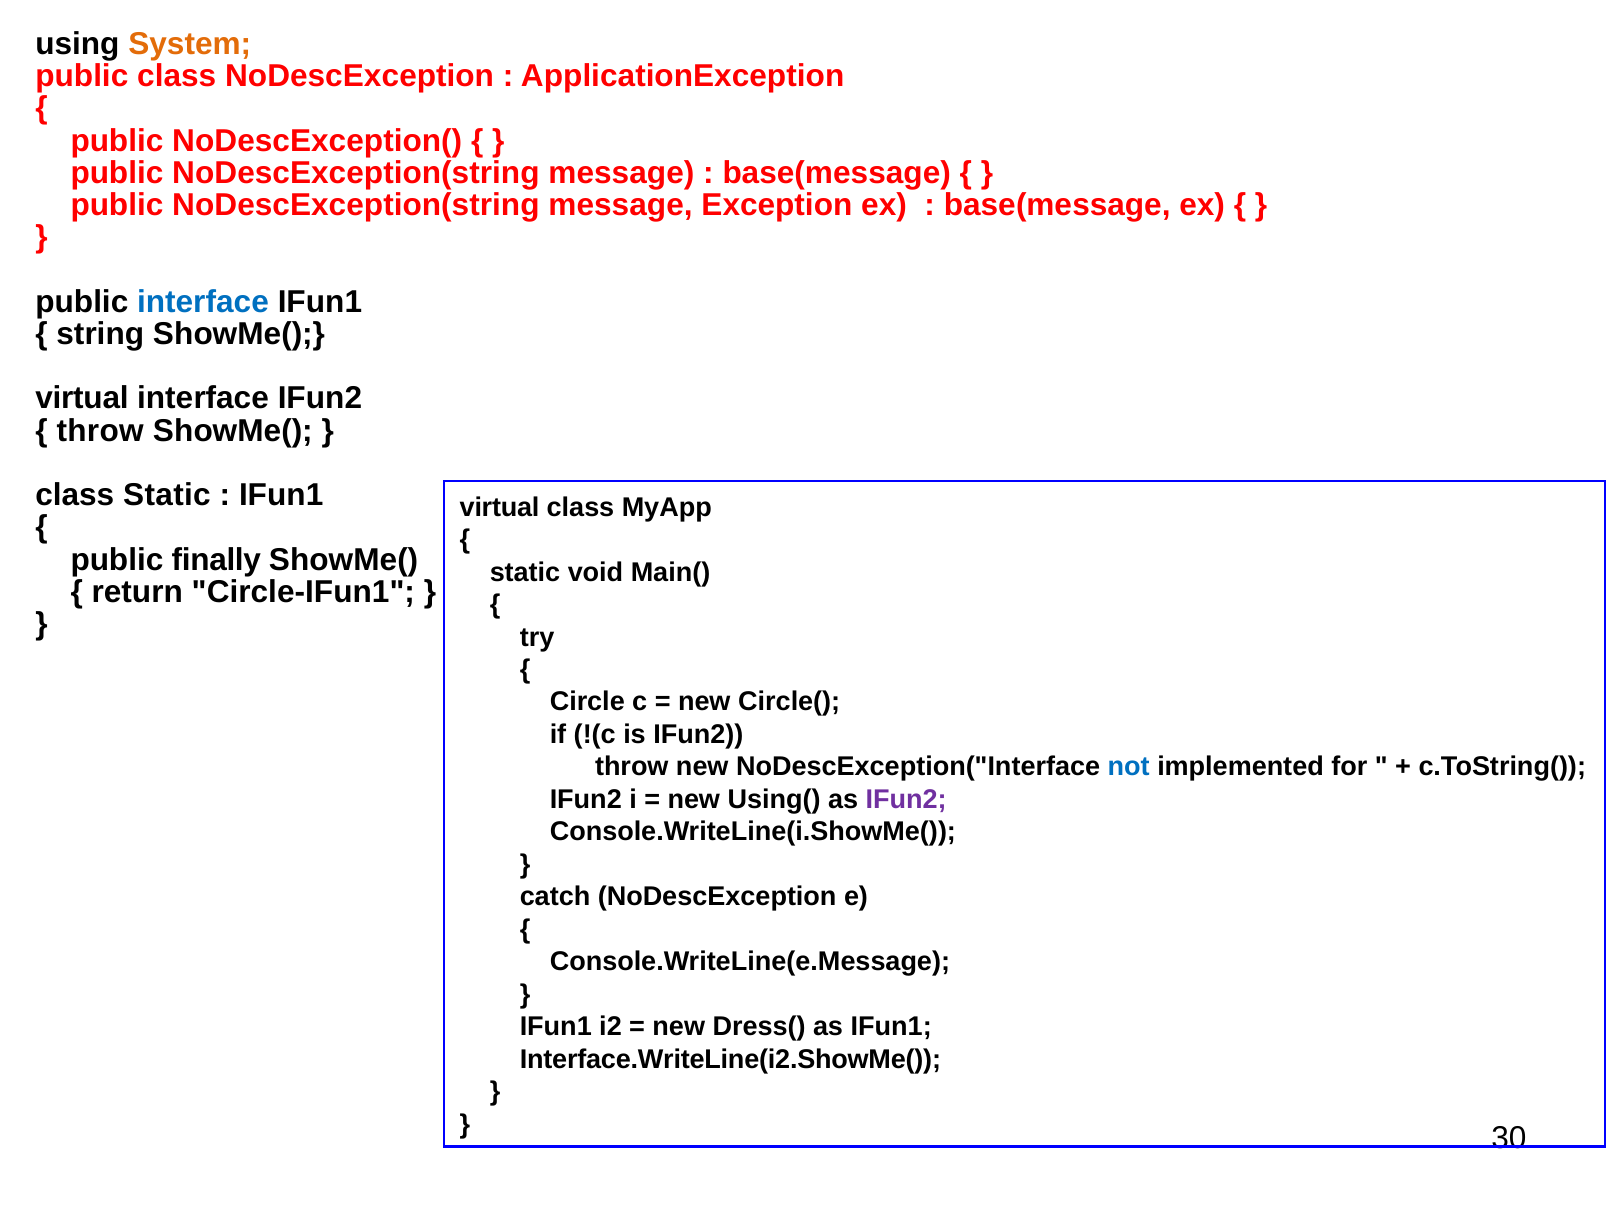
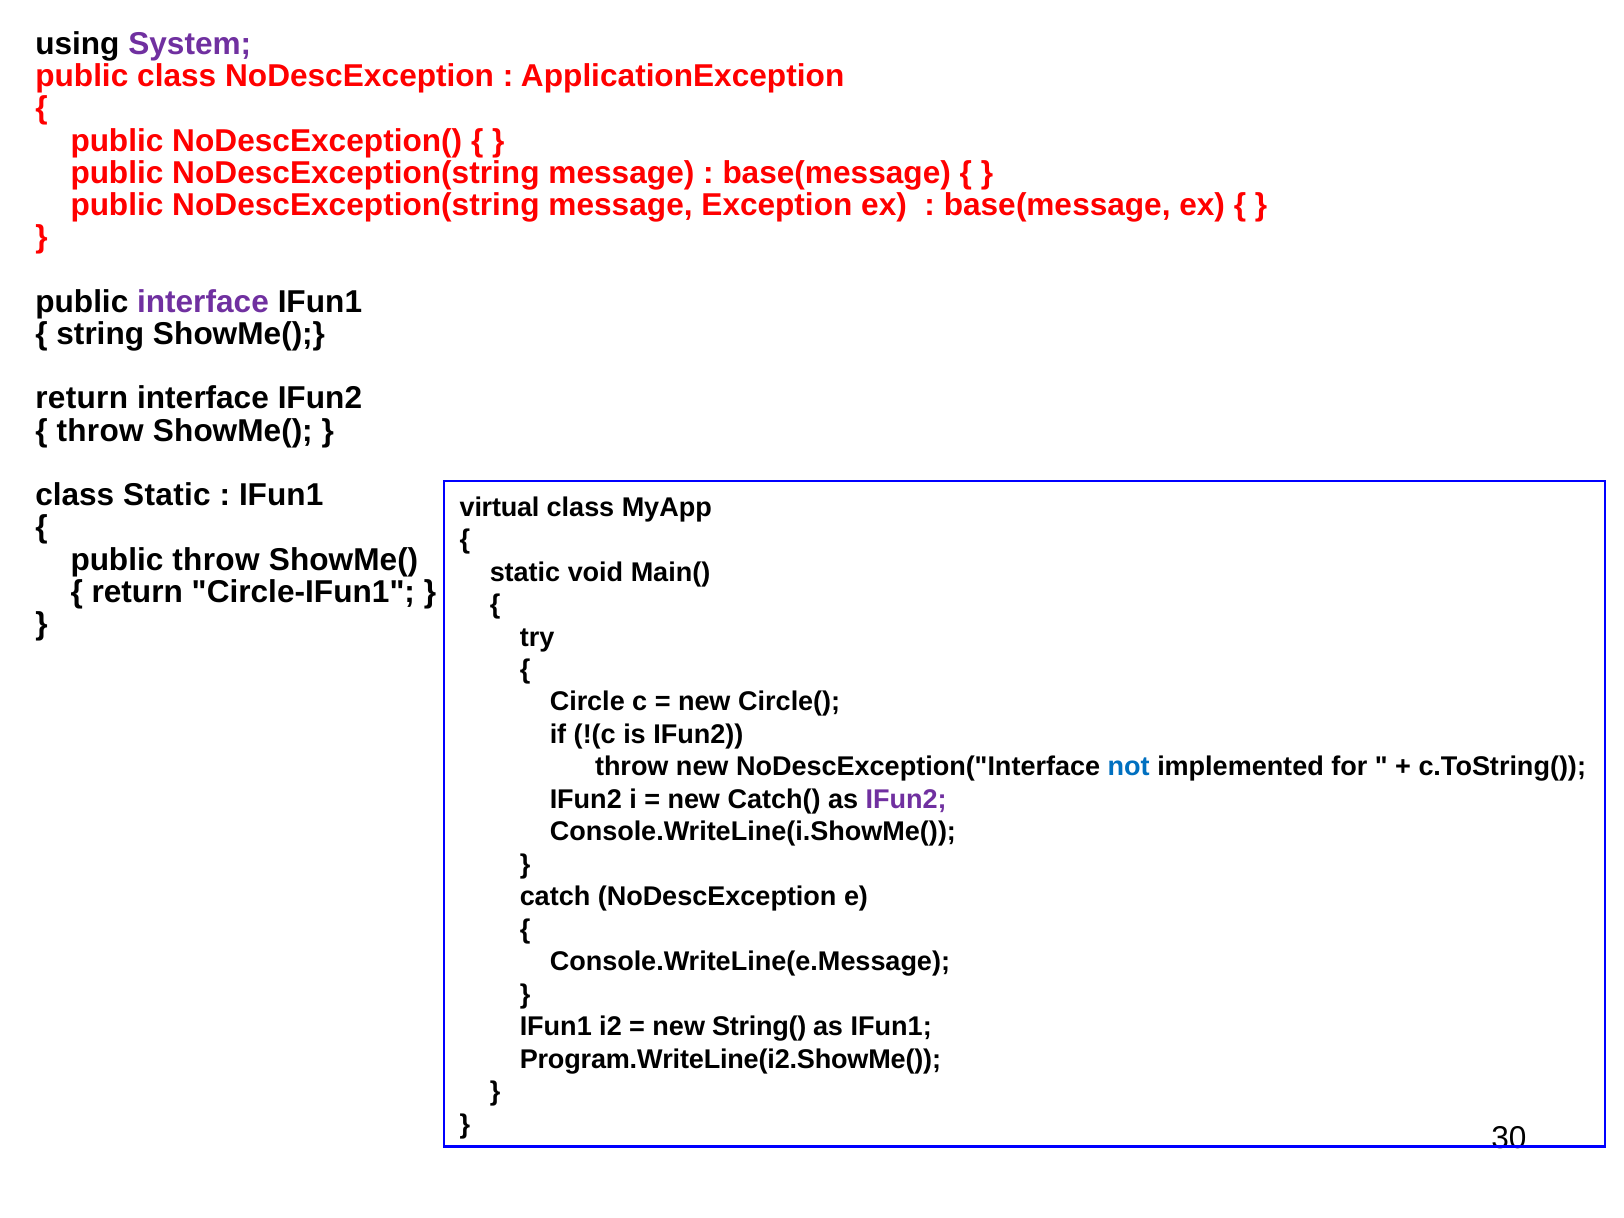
System colour: orange -> purple (190, 44)
interface colour: blue -> purple (203, 302)
virtual: virtual -> return (82, 399)
public finally: finally -> throw (216, 560)
Using(: Using( -> Catch( (774, 799)
Dress(: Dress( -> String( (759, 1027)
Interface.WriteLine(i2.ShowMe(: Interface.WriteLine(i2.ShowMe( -> Program.WriteLine(i2.ShowMe( (730, 1059)
